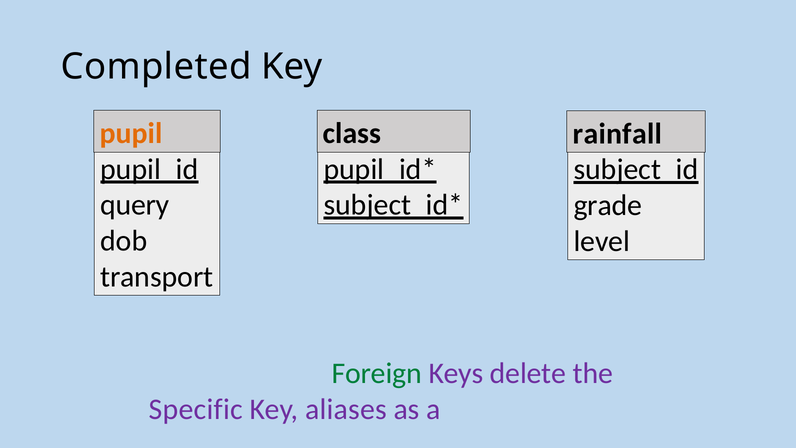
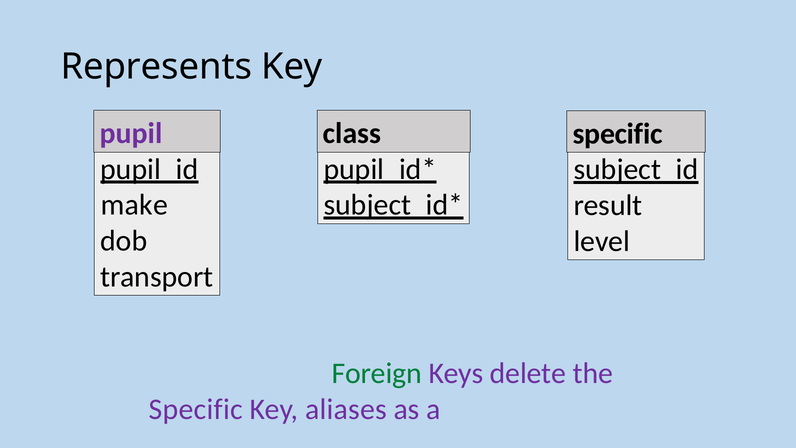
Completed: Completed -> Represents (156, 67)
pupil colour: orange -> purple (131, 133)
rainfall: rainfall -> specific (618, 134)
query: query -> make (134, 205)
grade: grade -> result (608, 205)
